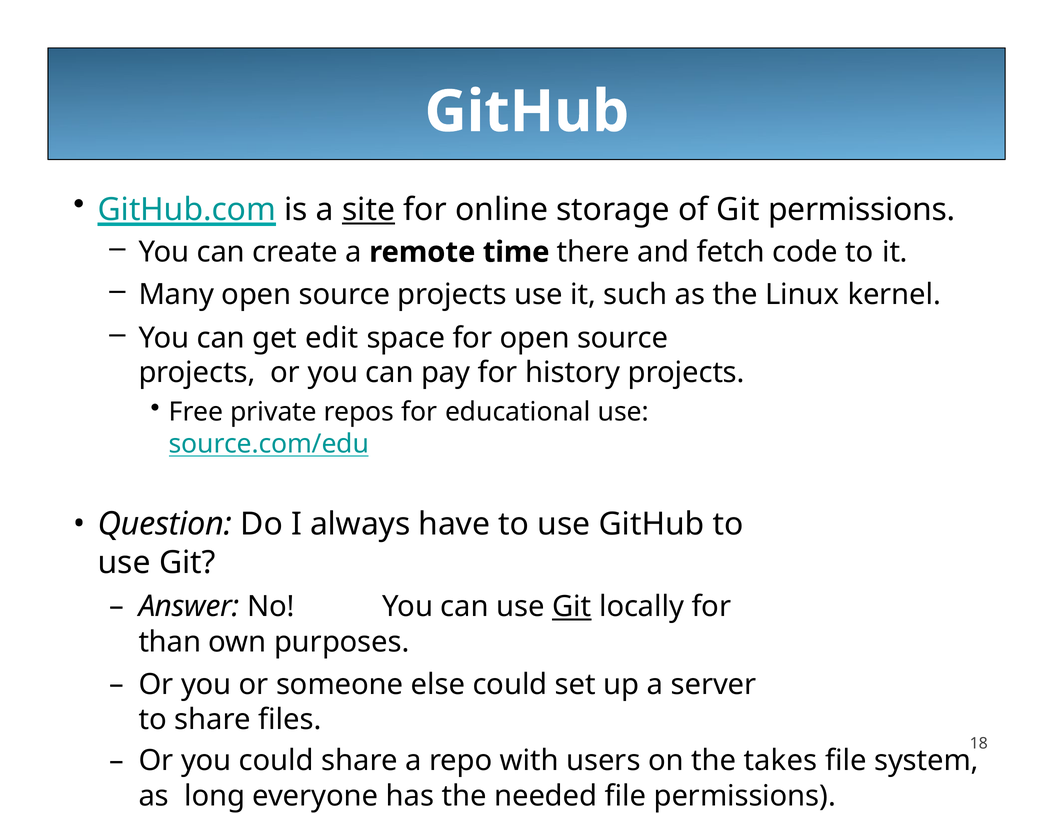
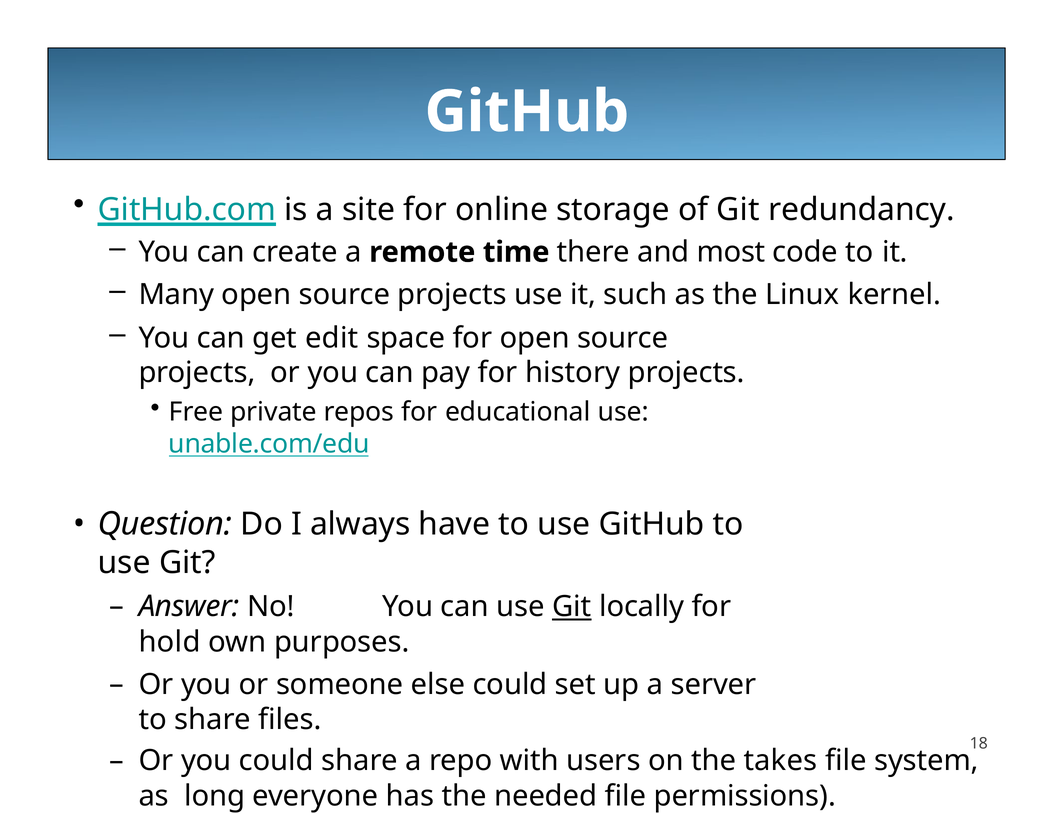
site underline: present -> none (369, 210)
Git permissions: permissions -> redundancy (861, 210)
fetch: fetch -> most (731, 252)
source.com/edu: source.com/edu -> unable.com/edu (269, 444)
than: than -> hold (170, 642)
